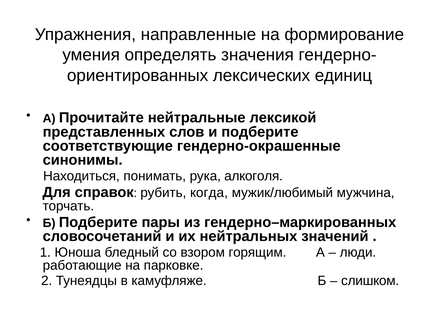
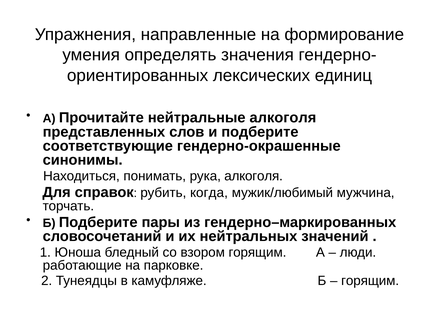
нейтральные лексикой: лексикой -> алкоголя (283, 118)
слишком: слишком -> горящим (370, 280)
